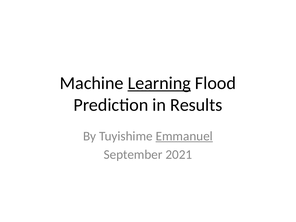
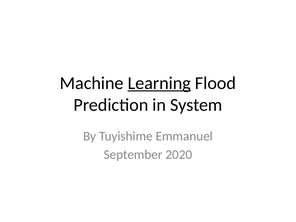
Results: Results -> System (196, 105)
Emmanuel underline: present -> none (184, 136)
2021: 2021 -> 2020 (179, 155)
